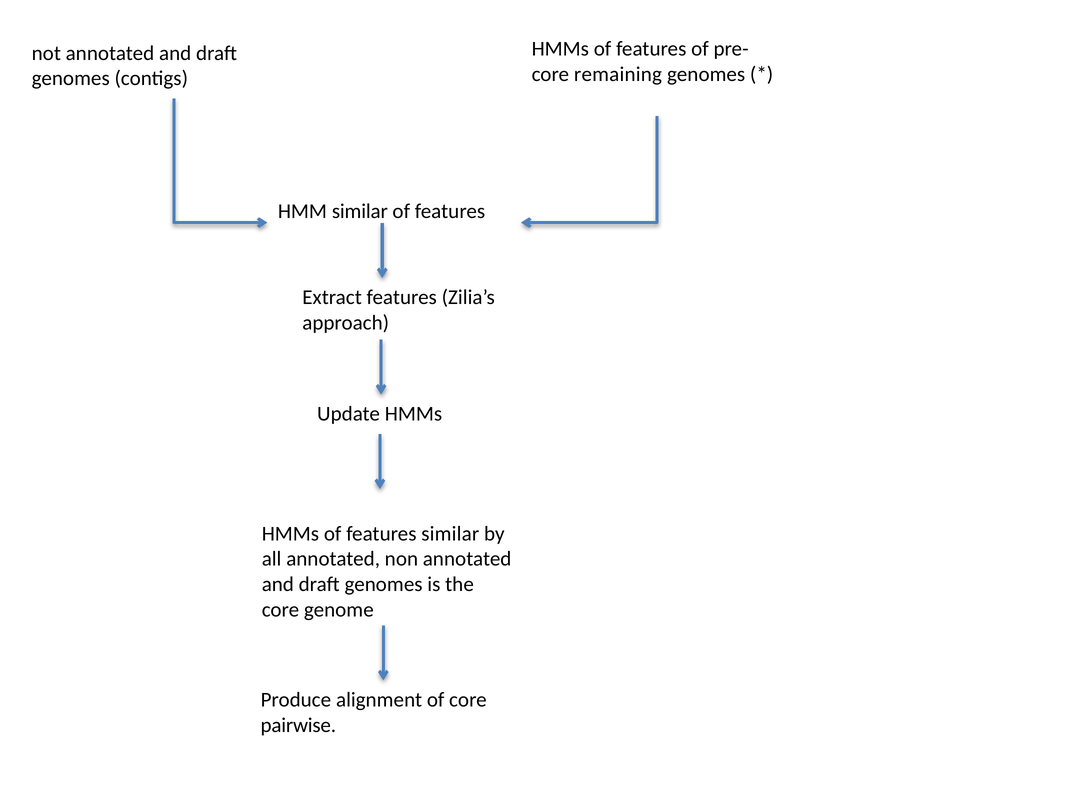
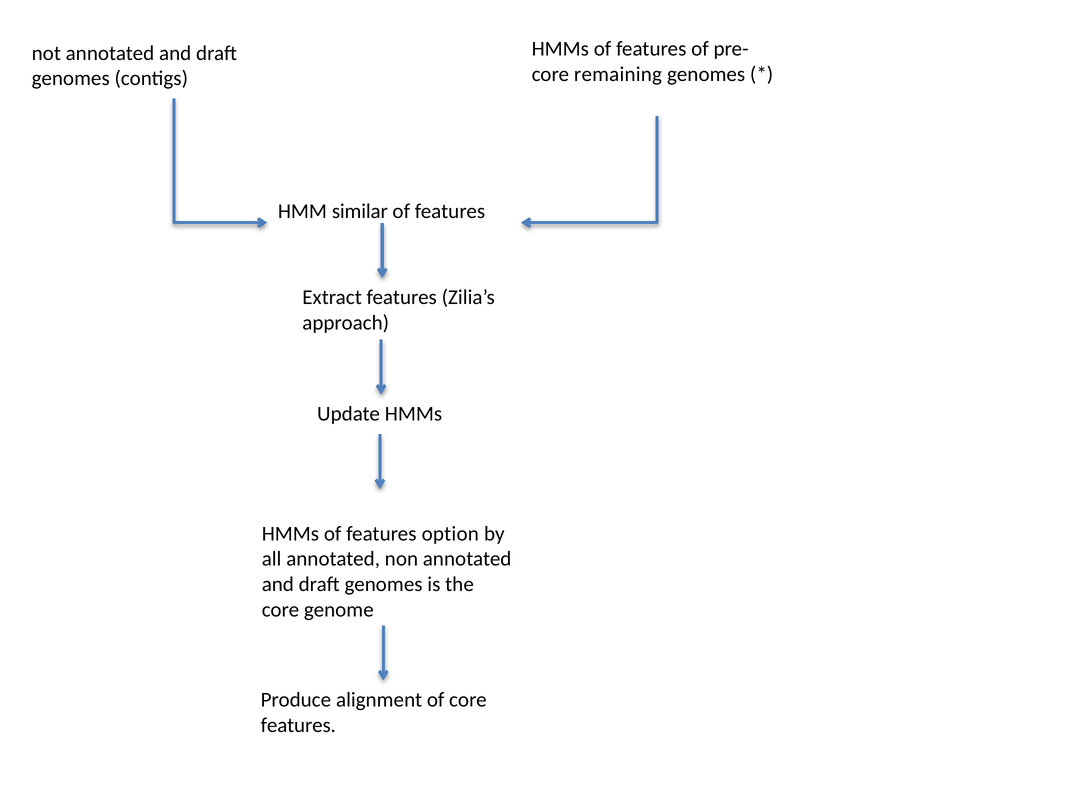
features similar: similar -> option (450, 534)
pairwise: pairwise -> features (298, 725)
